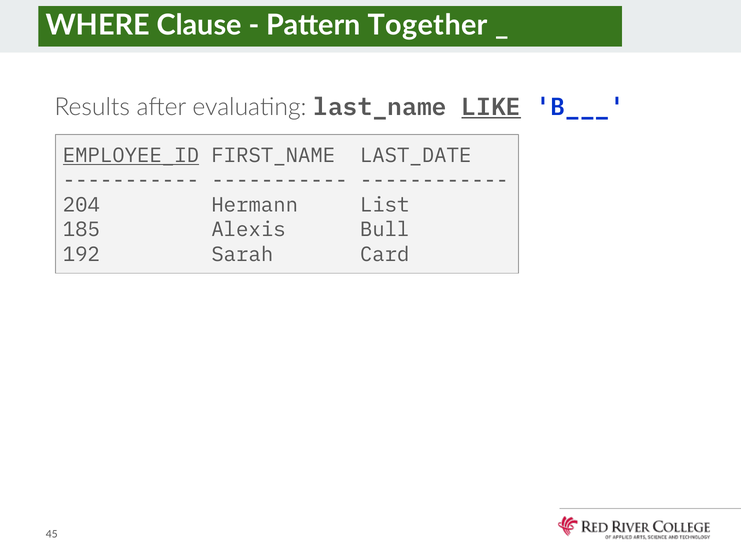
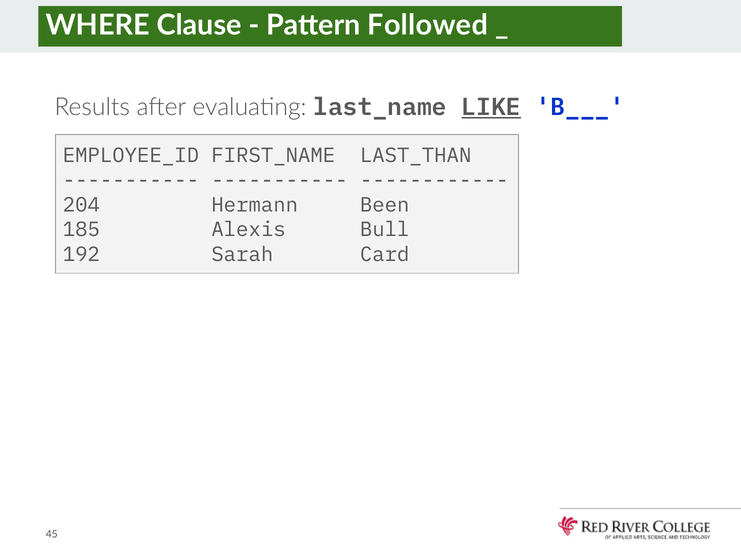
Together: Together -> Followed (428, 25)
EMPLOYEE_ID underline: present -> none (131, 156)
LAST_DATE: LAST_DATE -> LAST_THAN (416, 156)
List: List -> Been (385, 205)
